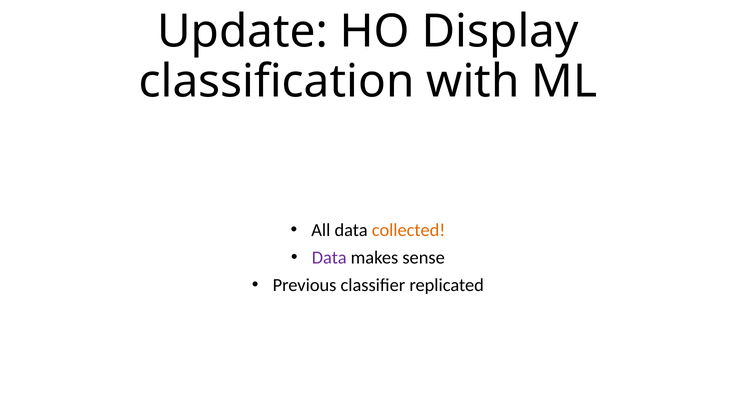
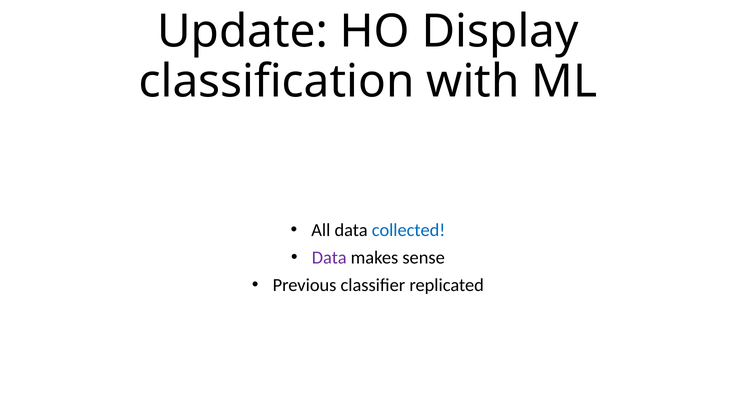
collected colour: orange -> blue (409, 230)
